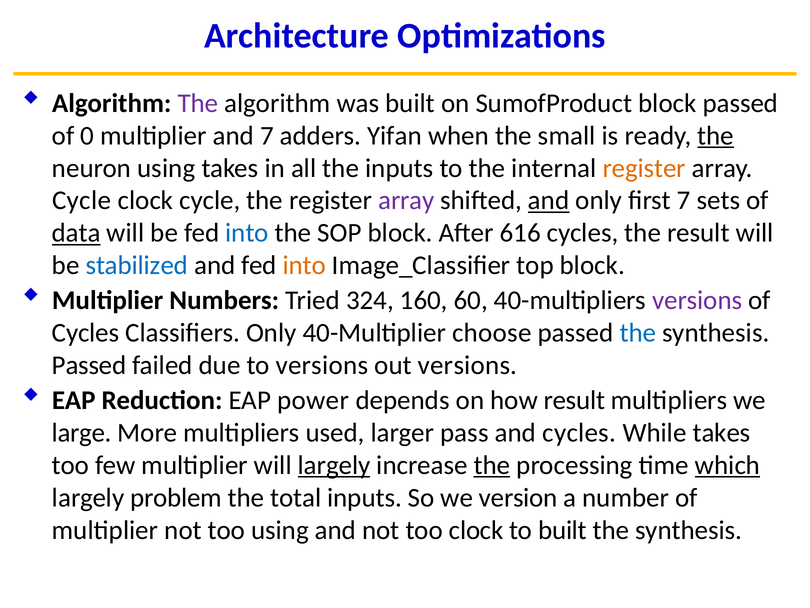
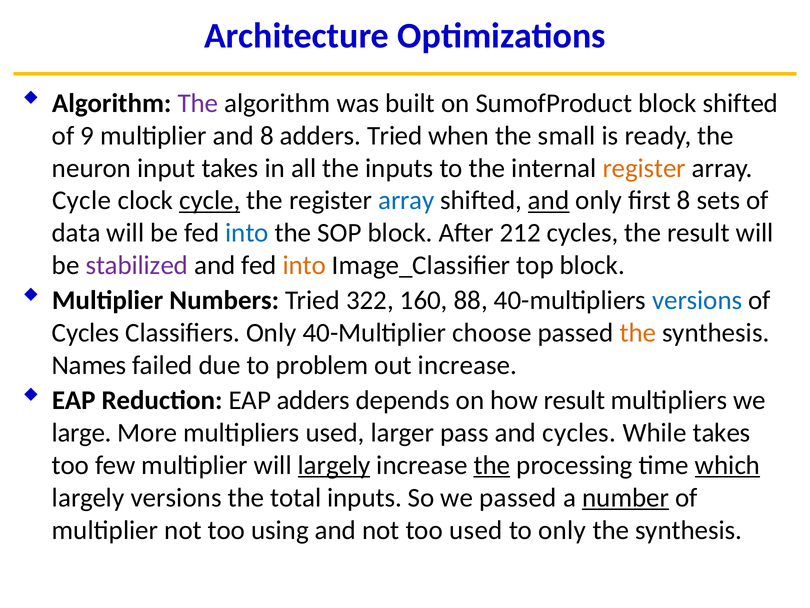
block passed: passed -> shifted (740, 103)
0: 0 -> 9 (87, 136)
and 7: 7 -> 8 (267, 136)
adders Yifan: Yifan -> Tried (395, 136)
the underline: present -> none (716, 136)
neuron using: using -> input (166, 168)
cycle underline: none -> present (210, 200)
array colour: purple -> blue (406, 200)
first 7: 7 -> 8 (684, 200)
data underline: present -> none (76, 233)
616: 616 -> 212 (520, 233)
stabilized colour: blue -> purple (137, 265)
324: 324 -> 322 (370, 300)
60: 60 -> 88 (471, 300)
versions colour: purple -> blue (697, 300)
the colour: blue -> orange (638, 333)
Passed: Passed -> Names (89, 365)
to versions: versions -> problem (322, 365)
out versions: versions -> increase (468, 365)
EAP power: power -> adders (313, 400)
largely problem: problem -> versions (176, 497)
we version: version -> passed (518, 497)
number underline: none -> present (626, 497)
too clock: clock -> used (476, 530)
to built: built -> only (562, 530)
